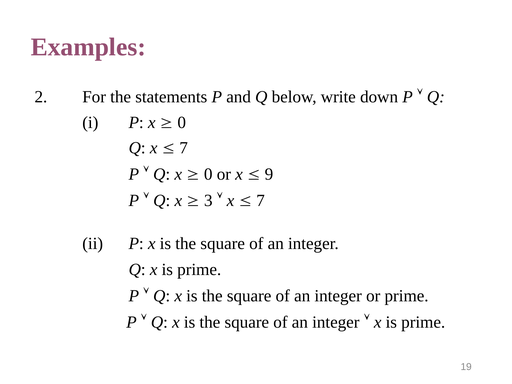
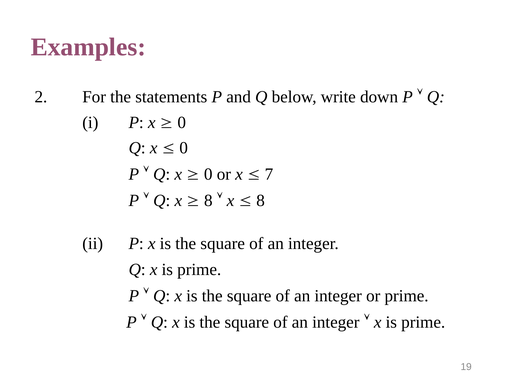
7: 7 -> 0 (184, 148)
9: 9 -> 7 (269, 174)
3: 3 -> 8 (208, 201)
7: 7 -> 8 (261, 201)
